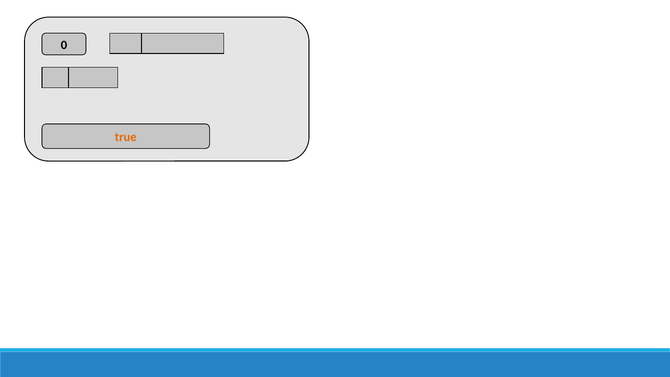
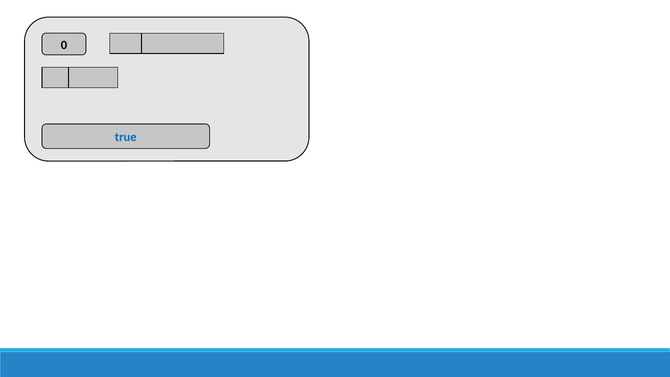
true colour: orange -> blue (126, 137)
